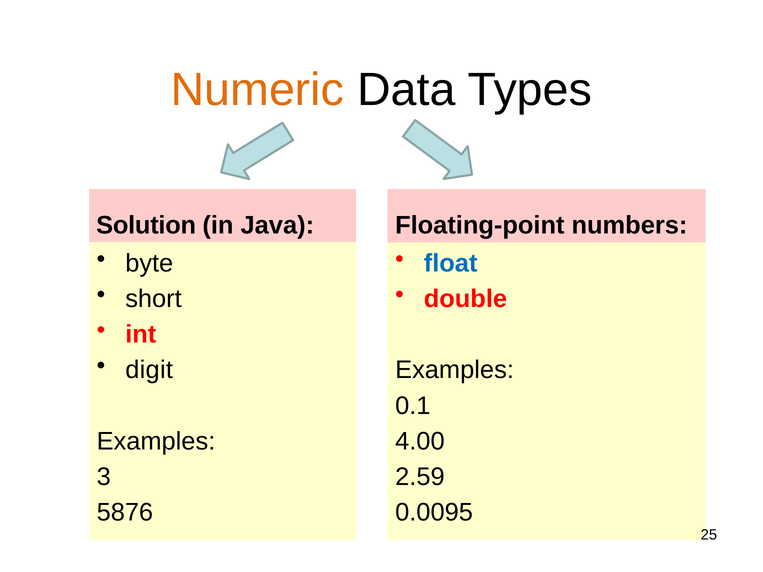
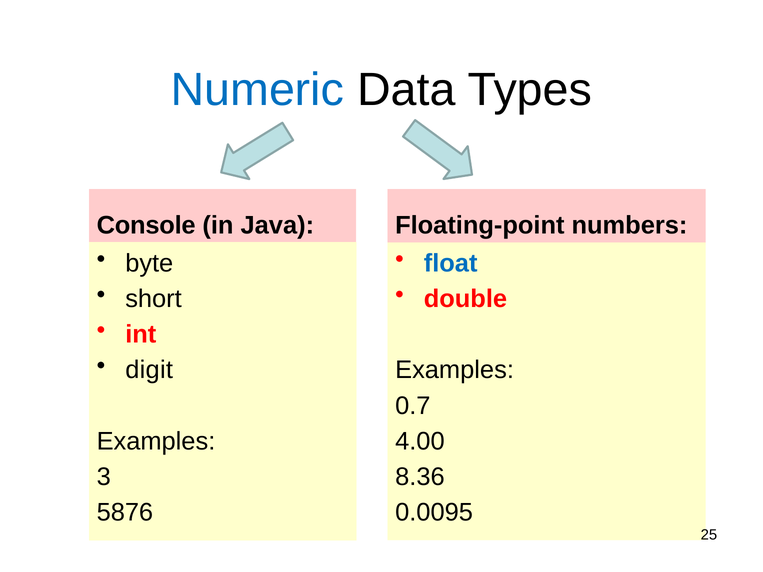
Numeric colour: orange -> blue (257, 90)
Solution: Solution -> Console (146, 225)
0.1: 0.1 -> 0.7 (413, 406)
2.59: 2.59 -> 8.36 (420, 477)
